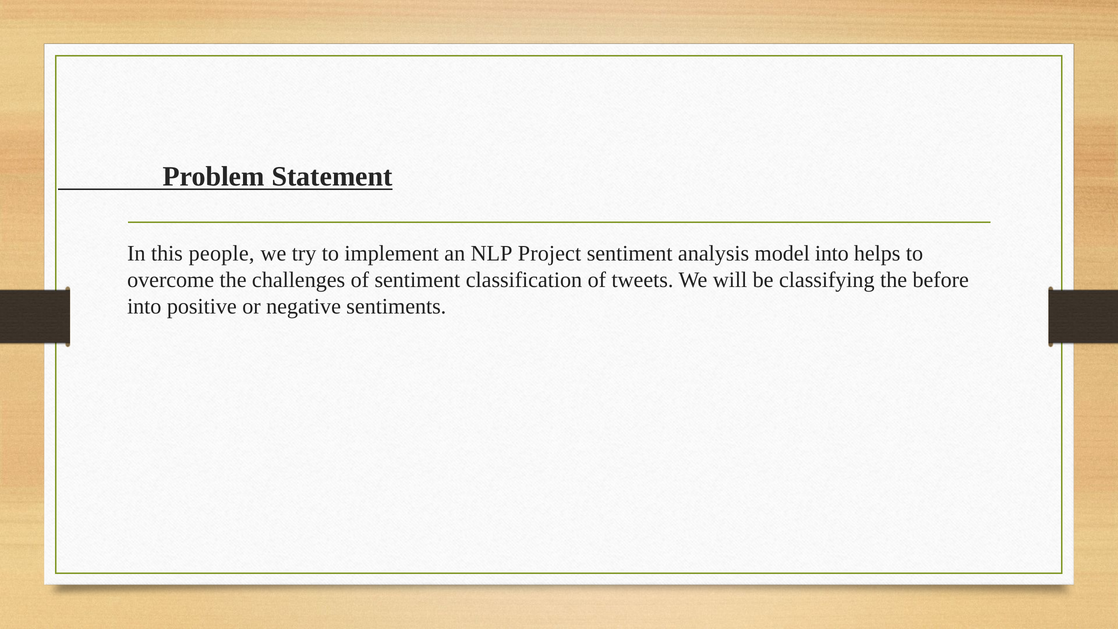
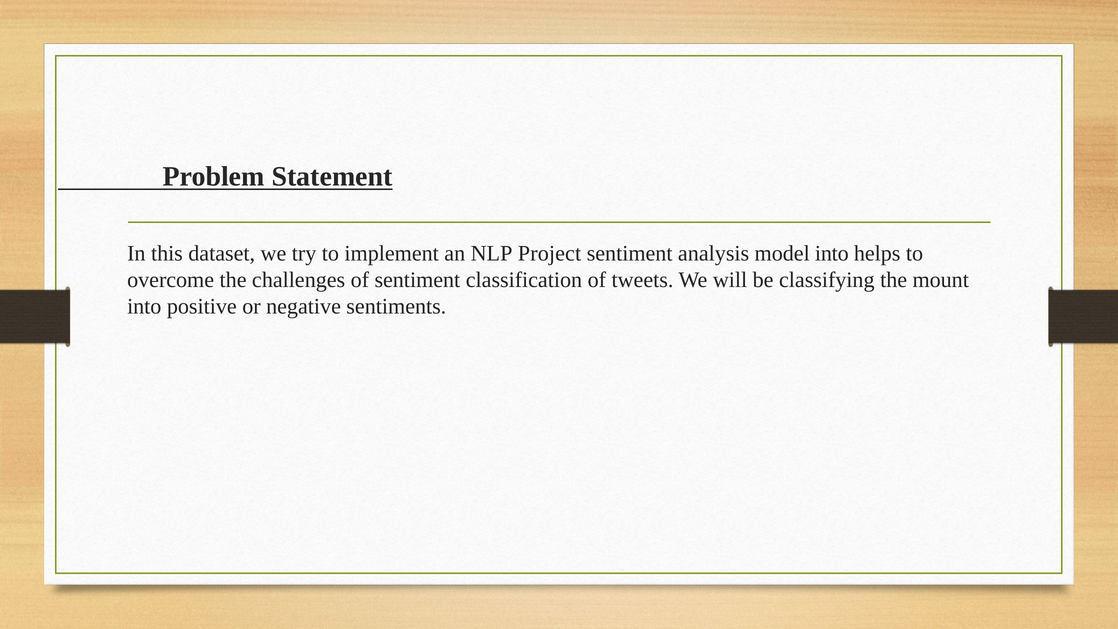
people: people -> dataset (222, 253)
before: before -> mount (941, 280)
